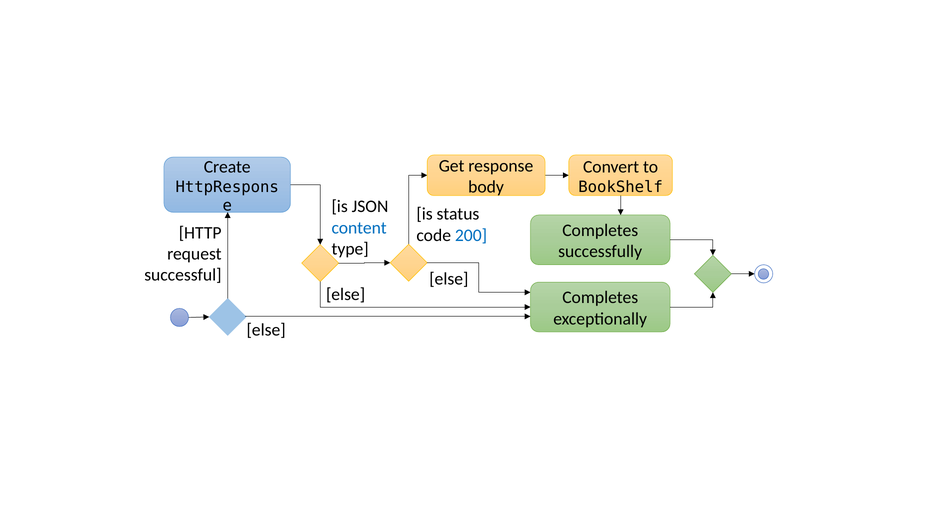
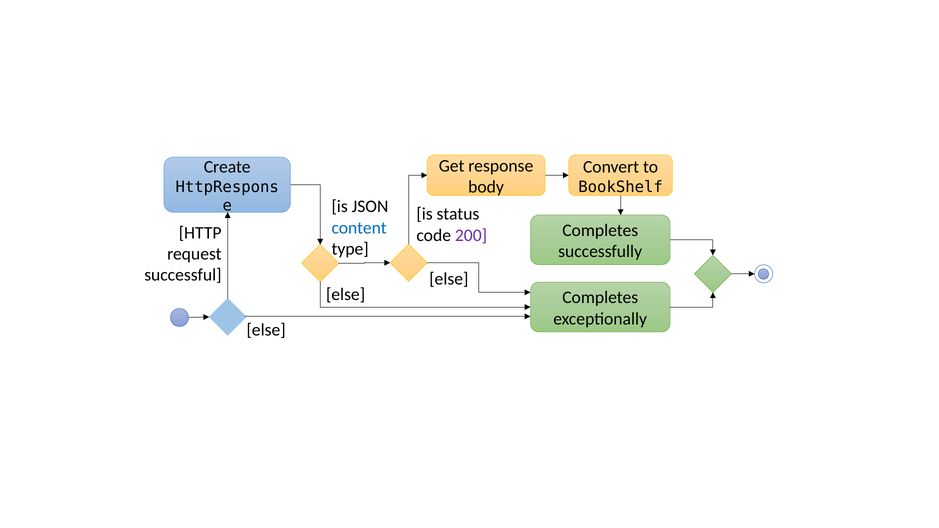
200 colour: blue -> purple (471, 235)
